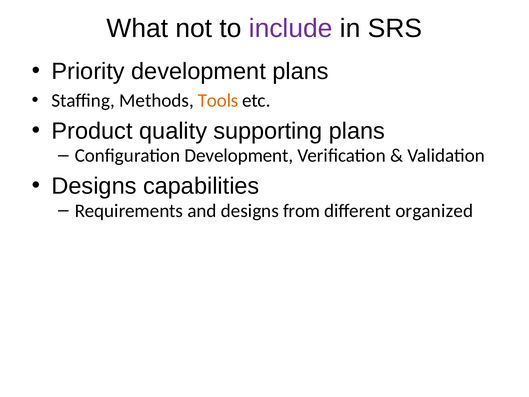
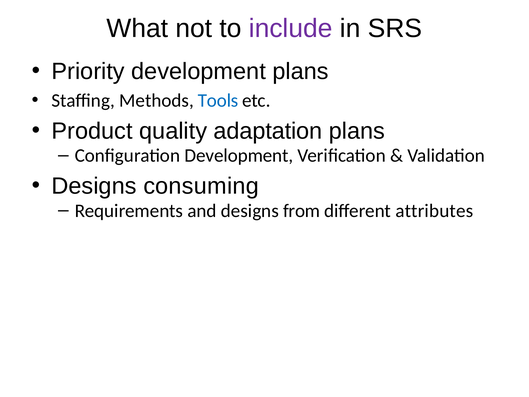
Tools colour: orange -> blue (218, 100)
supporting: supporting -> adaptation (268, 131)
capabilities: capabilities -> consuming (201, 186)
organized: organized -> attributes (434, 211)
